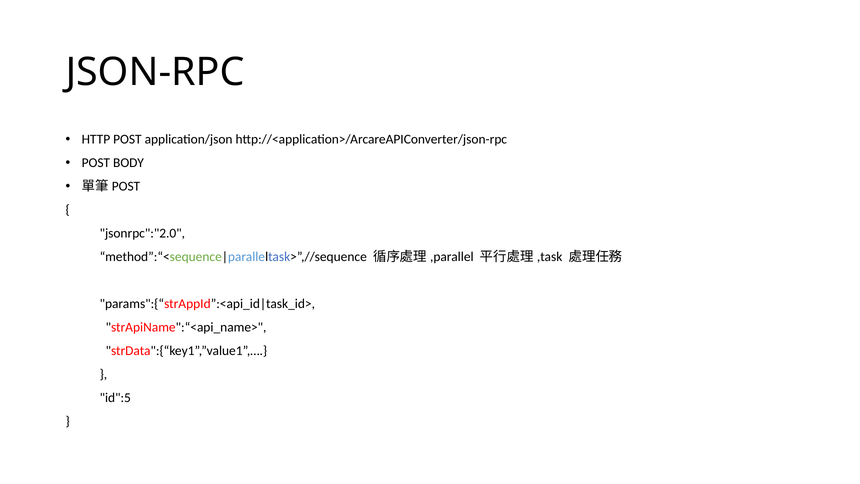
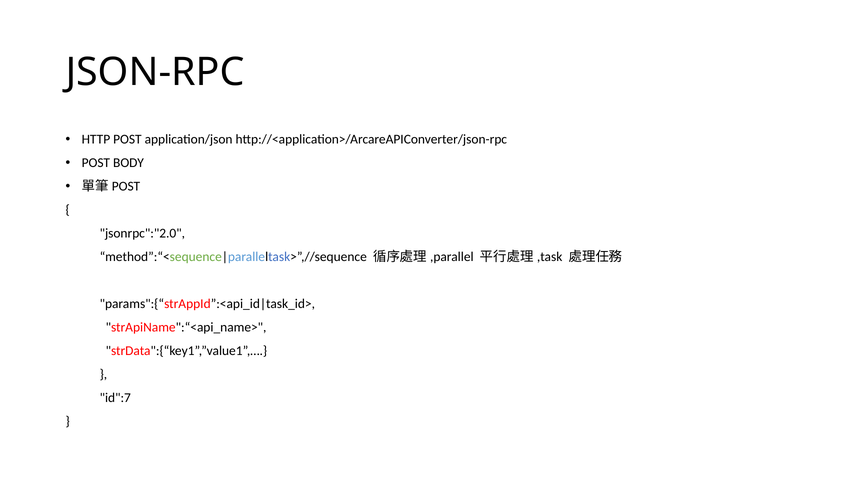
id":5: id":5 -> id":7 (115, 398)
